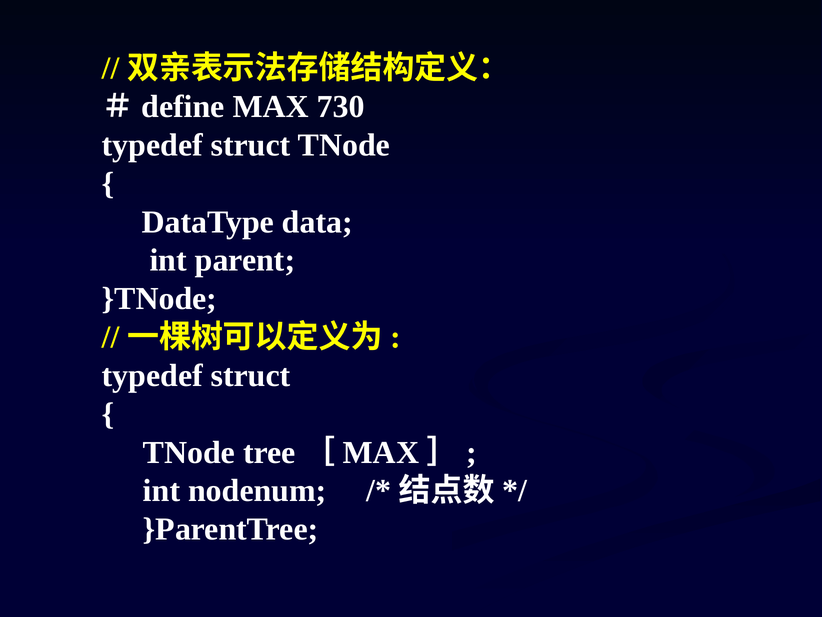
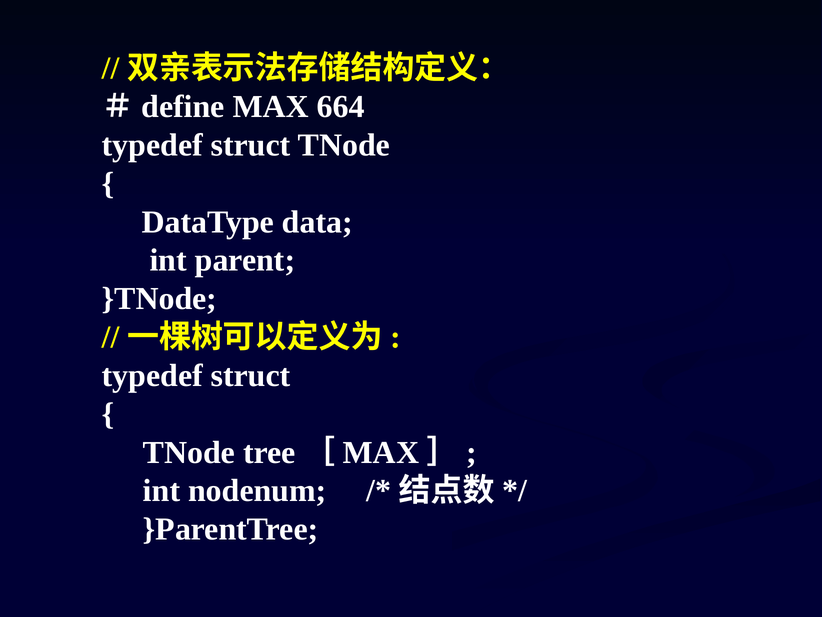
730: 730 -> 664 (341, 107)
